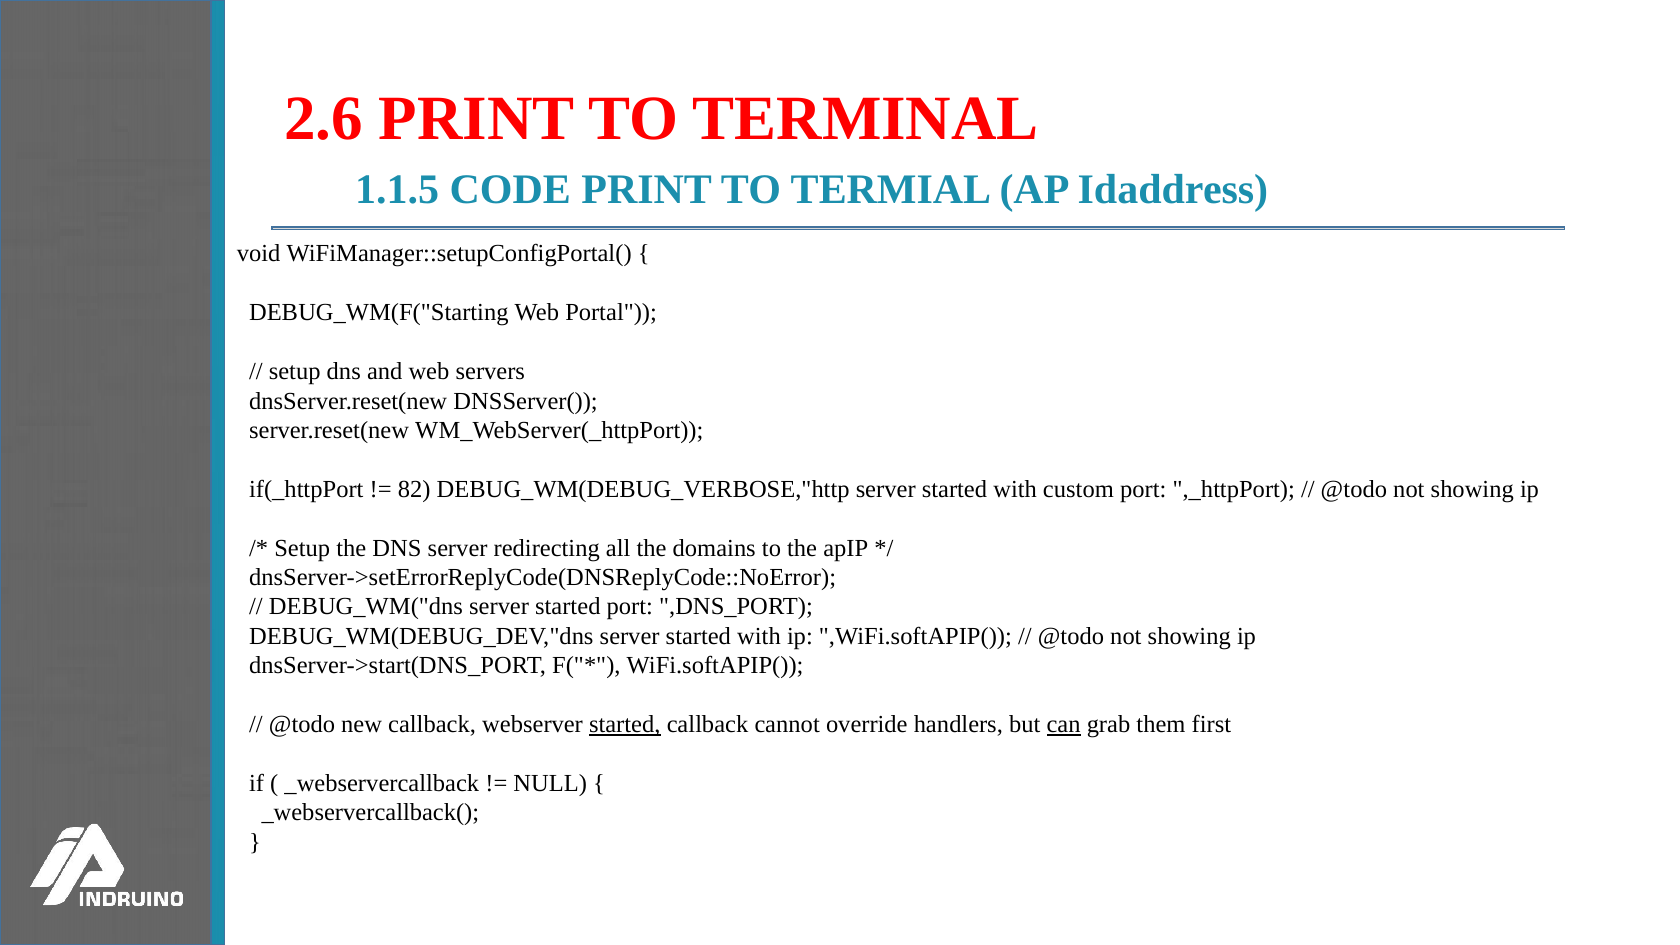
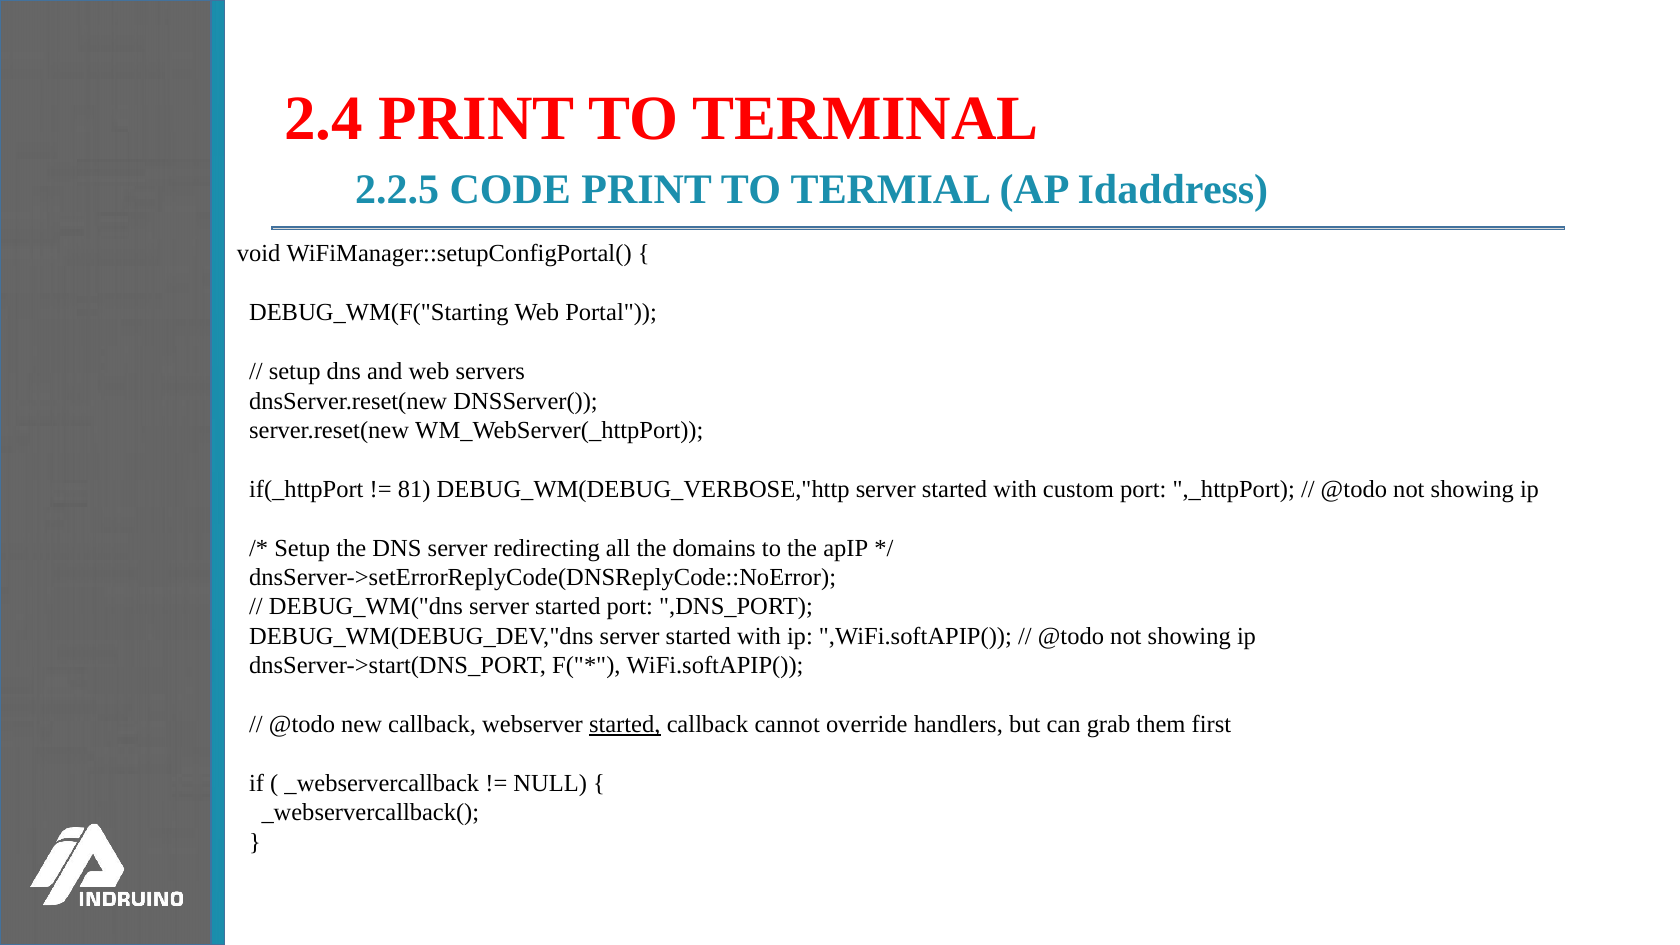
2.6: 2.6 -> 2.4 (324, 119)
1.1.5: 1.1.5 -> 2.2.5 (397, 189)
82: 82 -> 81 (414, 489)
can underline: present -> none (1064, 725)
